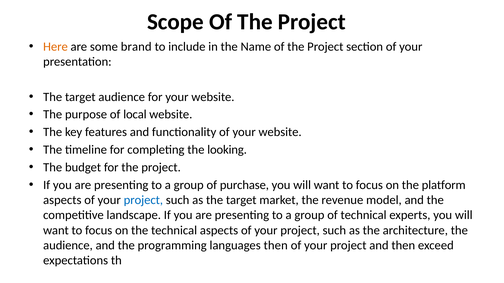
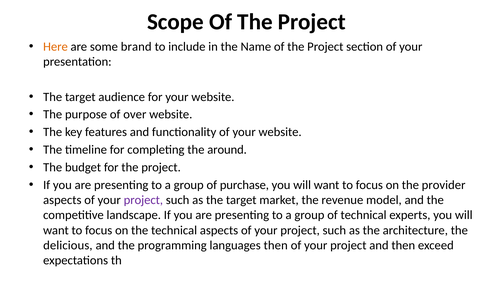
local: local -> over (135, 115)
looking: looking -> around (227, 150)
platform: platform -> provider (444, 185)
project colour: blue -> purple (143, 200)
audience: audience -> delicious (68, 246)
